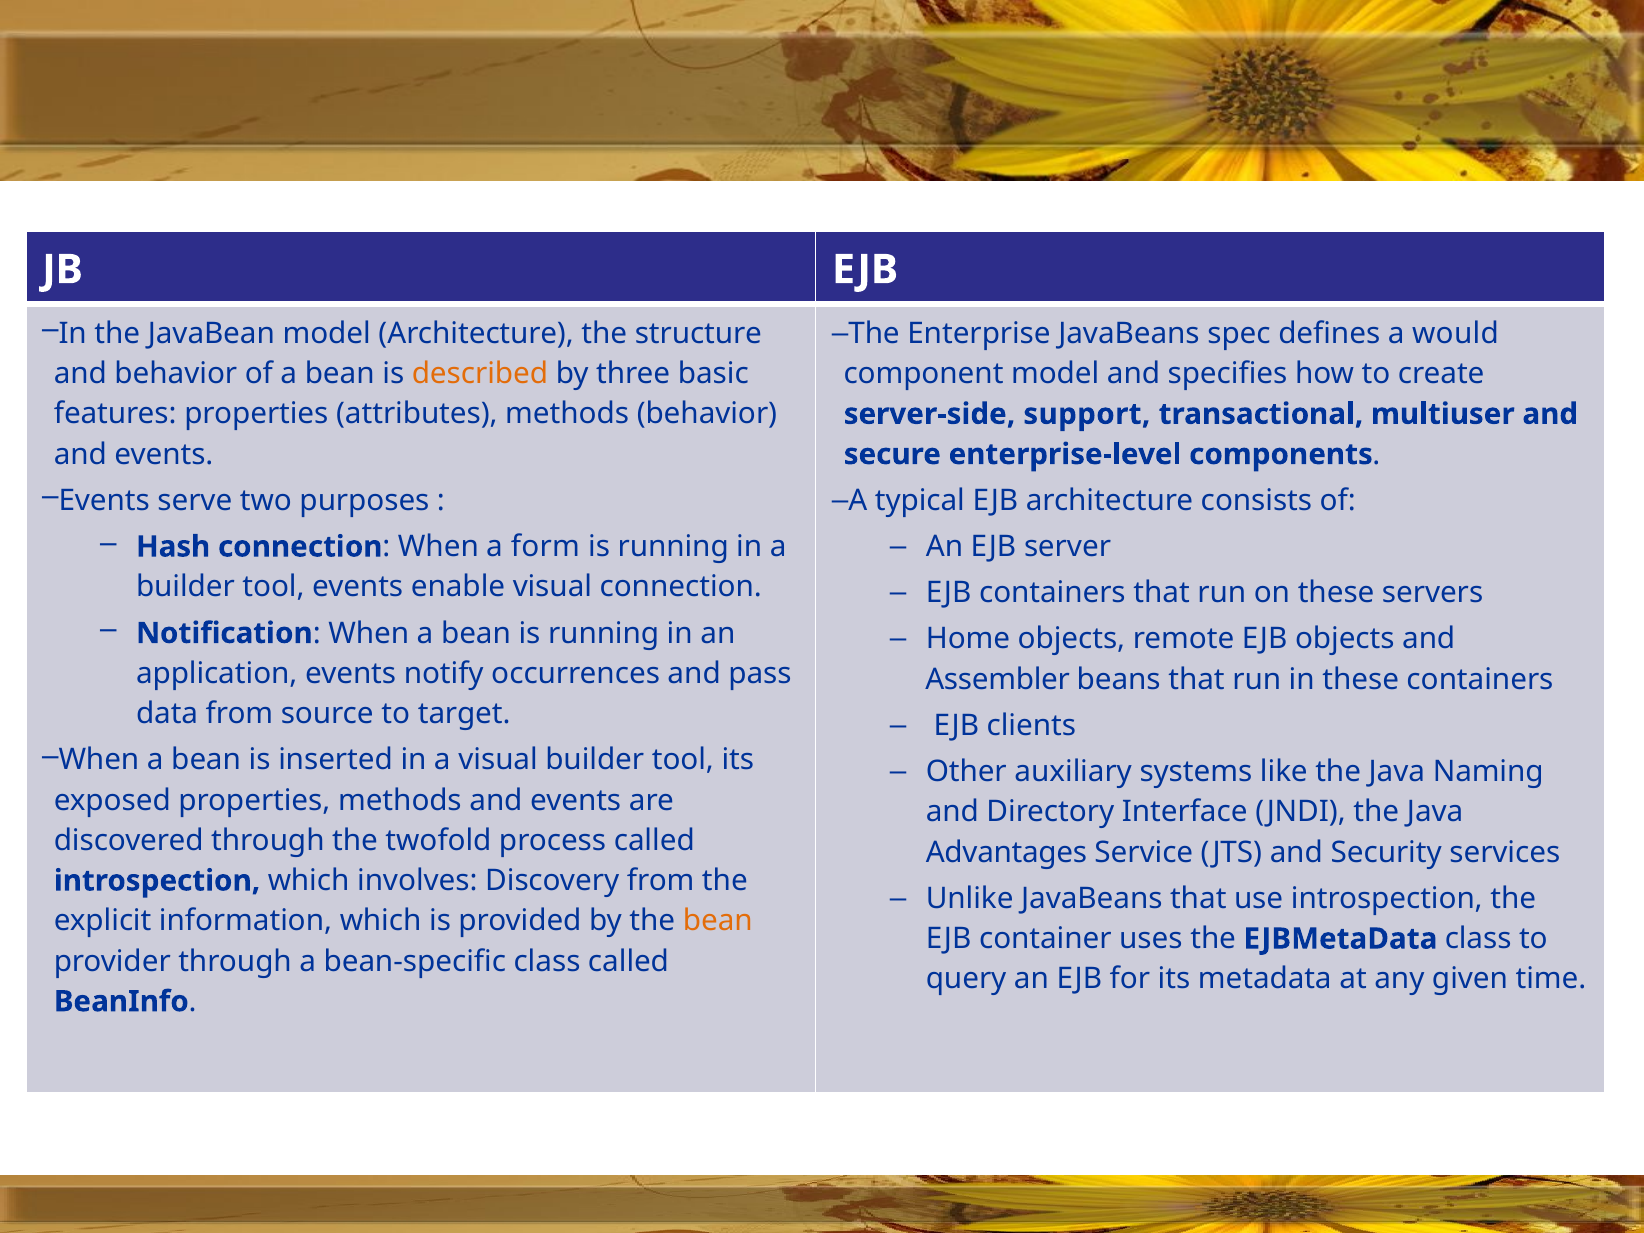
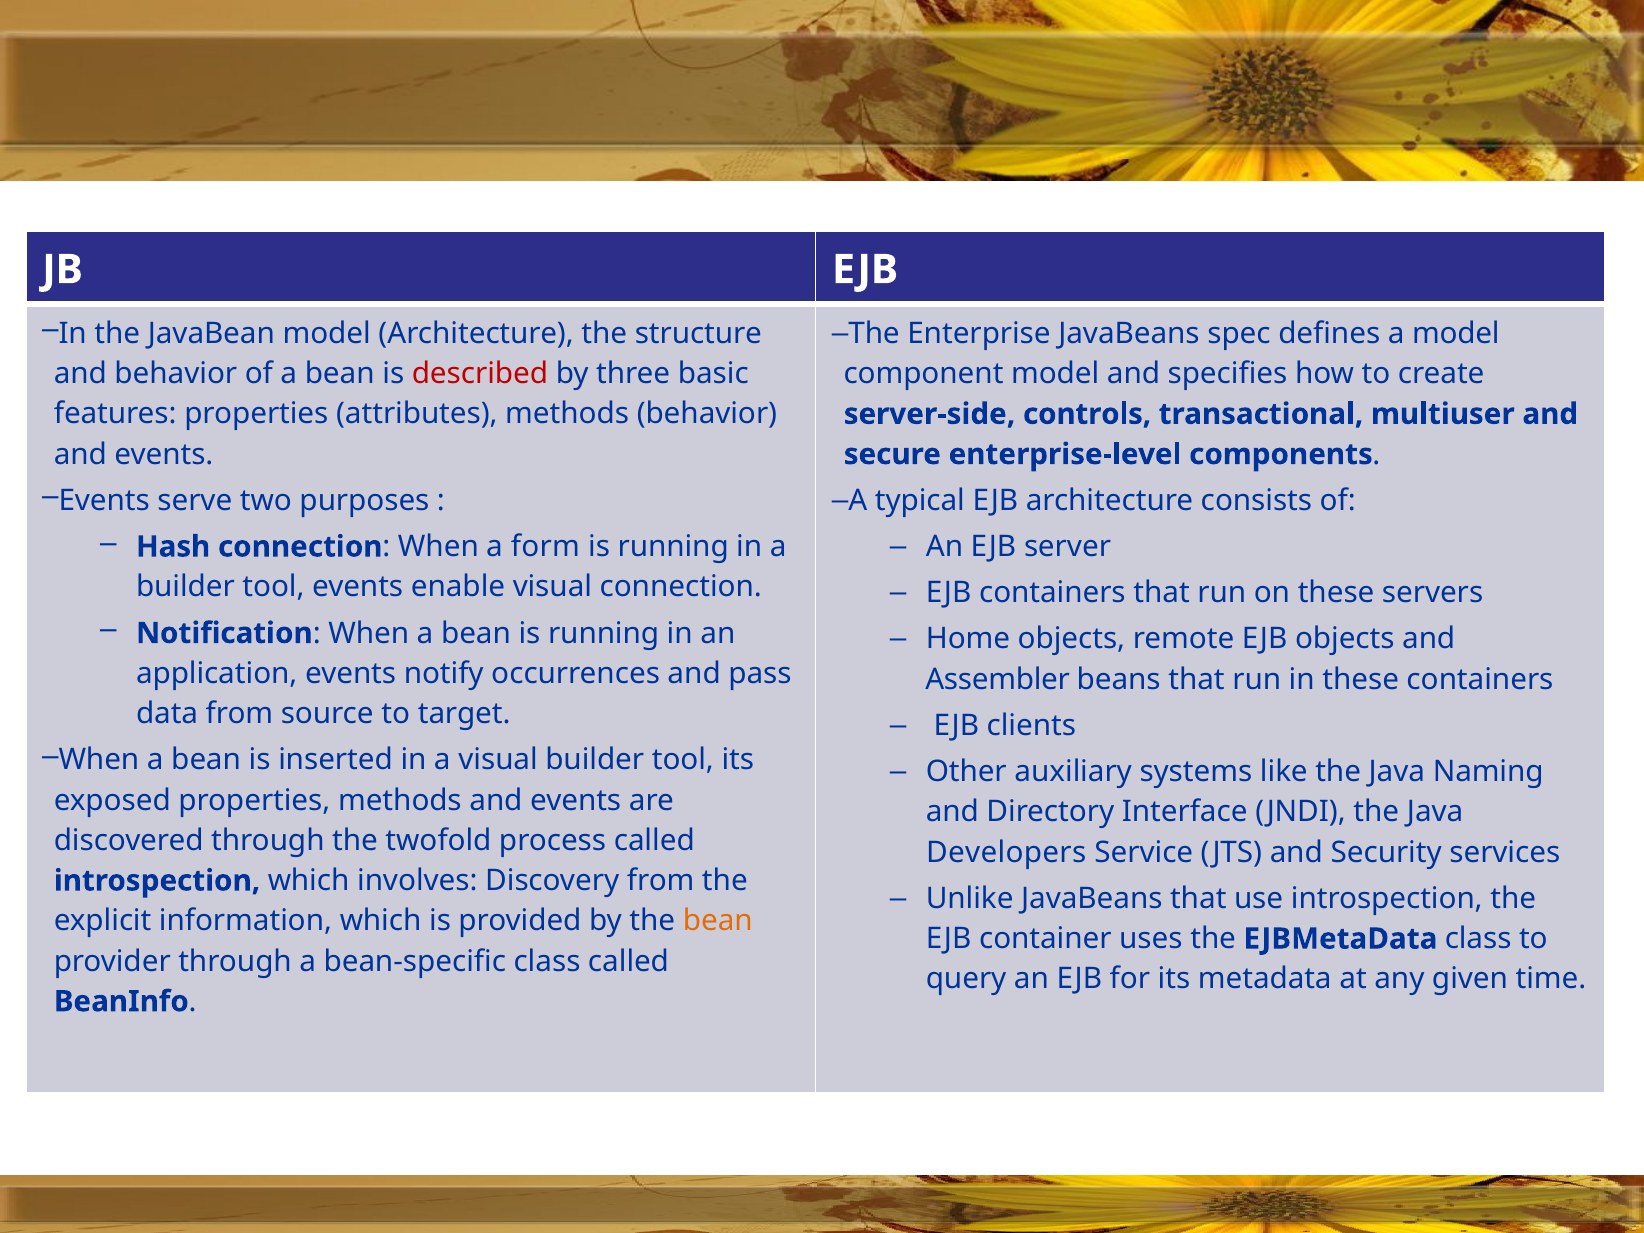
a would: would -> model (1456, 334)
described colour: orange -> red (480, 374)
support: support -> controls (1087, 414)
Advantages: Advantages -> Developers (1006, 852)
